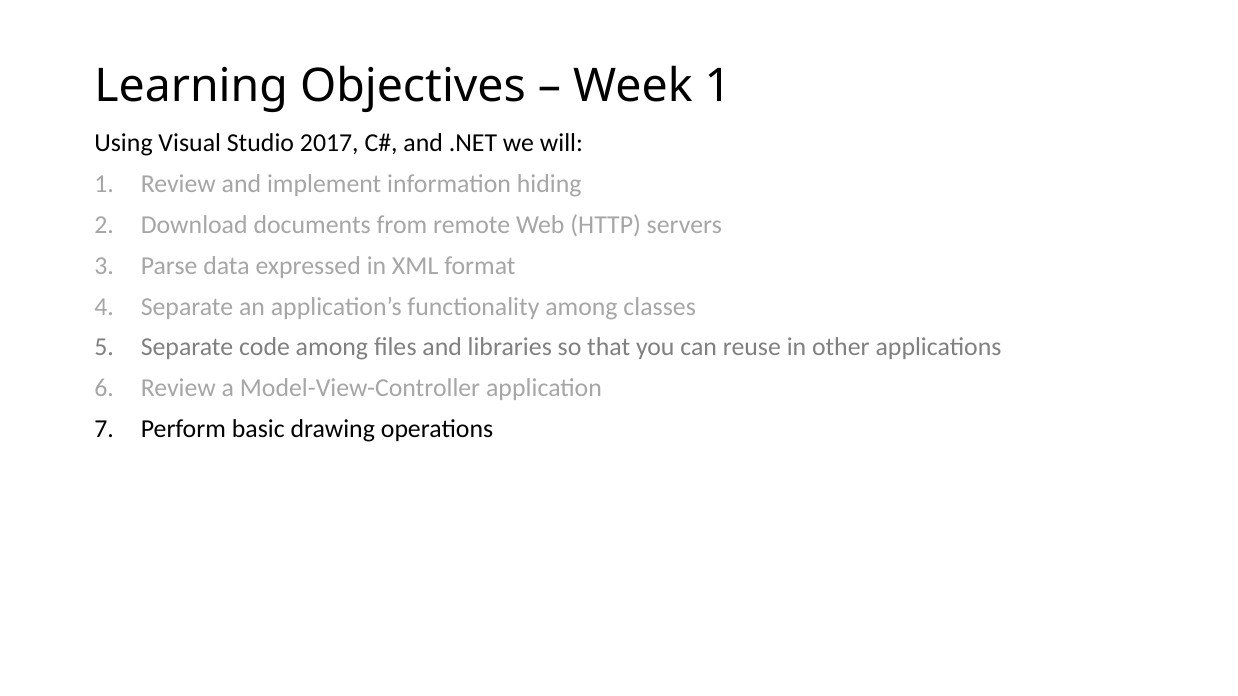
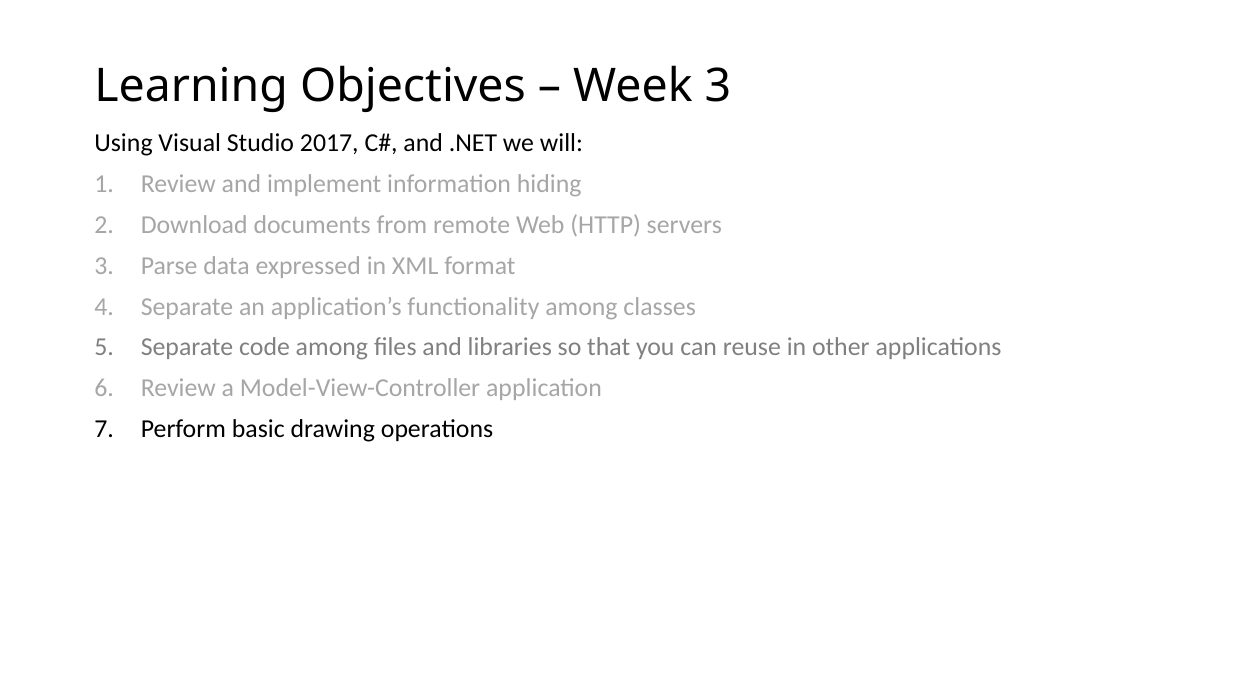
Week 1: 1 -> 3 (718, 86)
